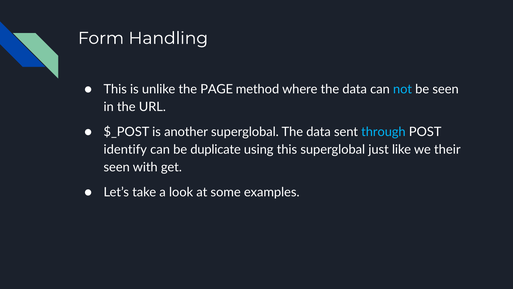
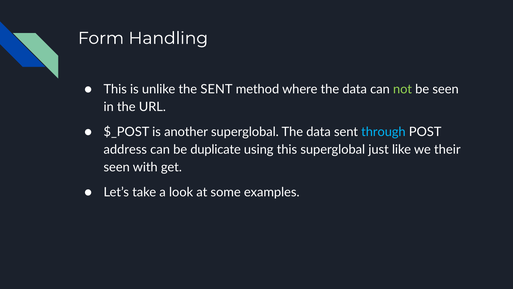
the PAGE: PAGE -> SENT (217, 89)
not colour: light blue -> light green (403, 89)
identify: identify -> address (125, 149)
